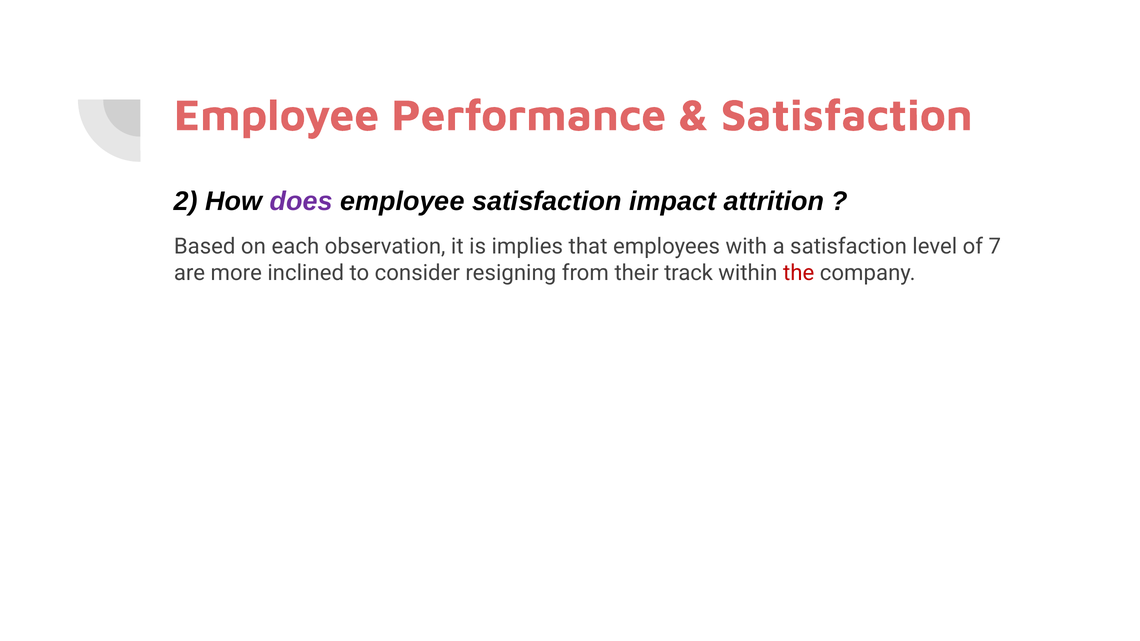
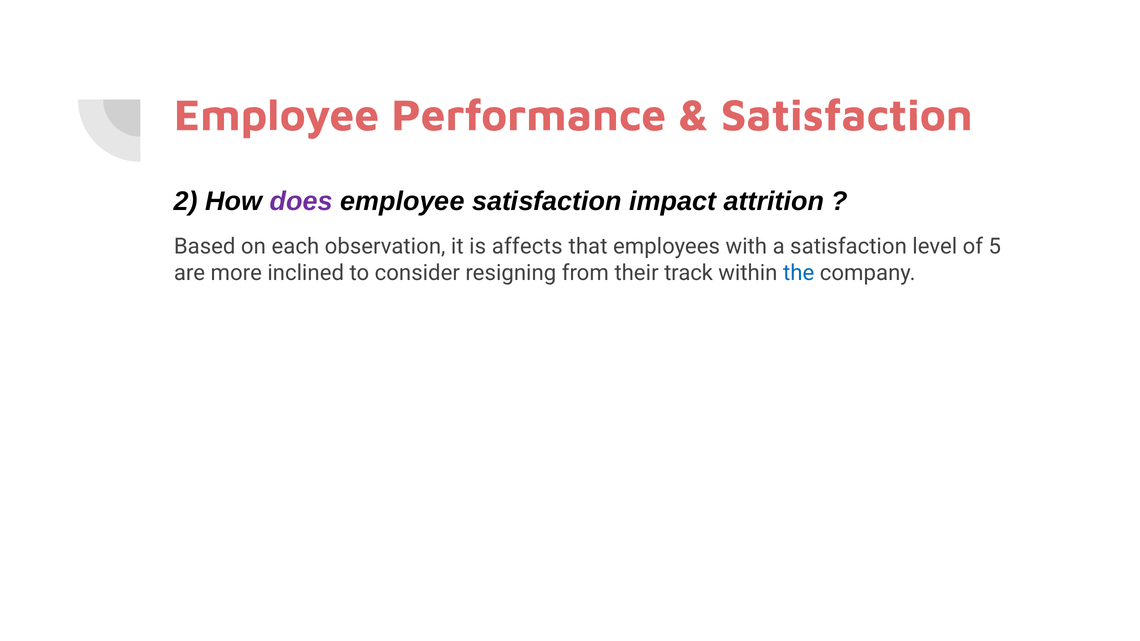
implies: implies -> affects (527, 247)
7: 7 -> 5 (995, 247)
the colour: red -> blue (799, 273)
